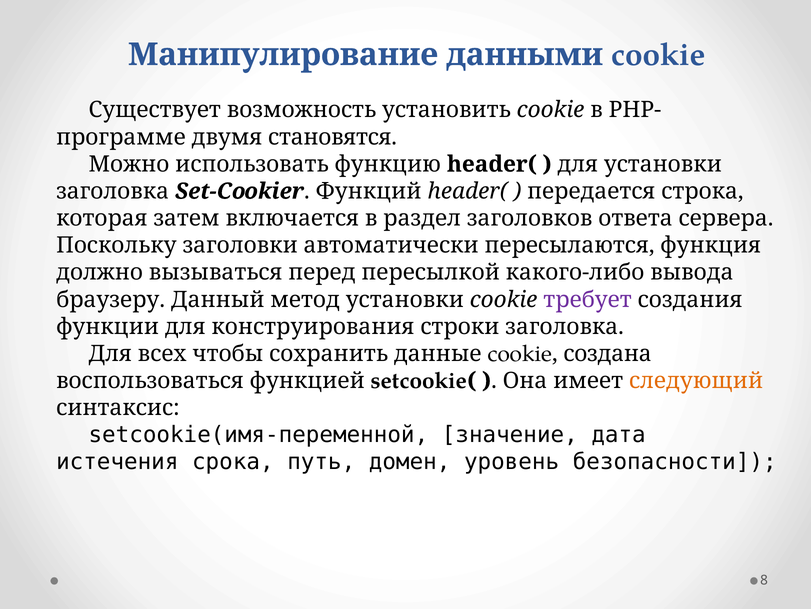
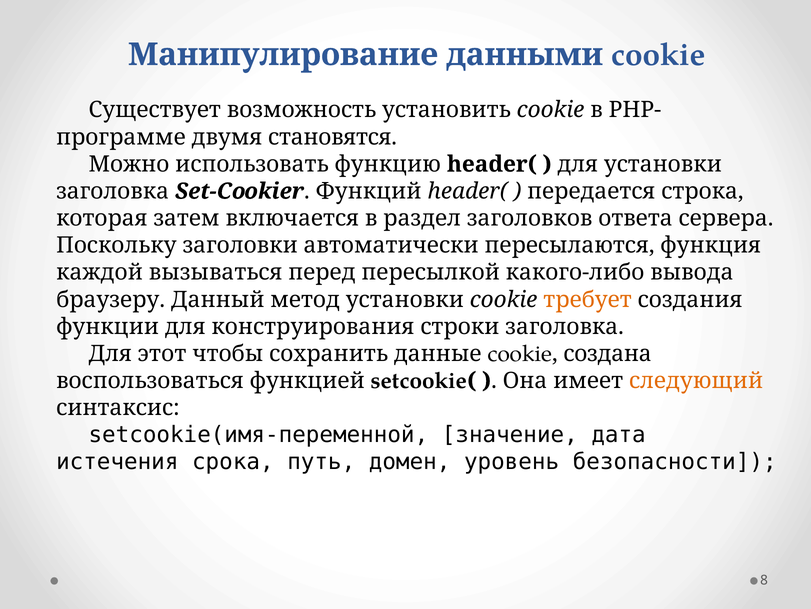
должно: должно -> каждой (100, 272)
требует colour: purple -> orange (588, 299)
всех: всех -> этот (162, 353)
